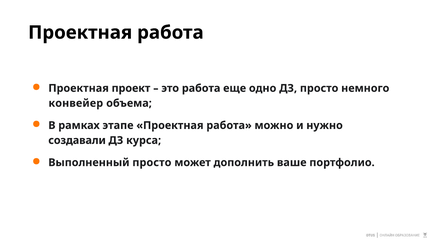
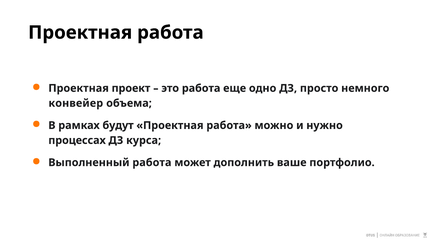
этапе: этапе -> будут (118, 125)
создавали: создавали -> процессах (77, 140)
Выполненный просто: просто -> работа (152, 163)
